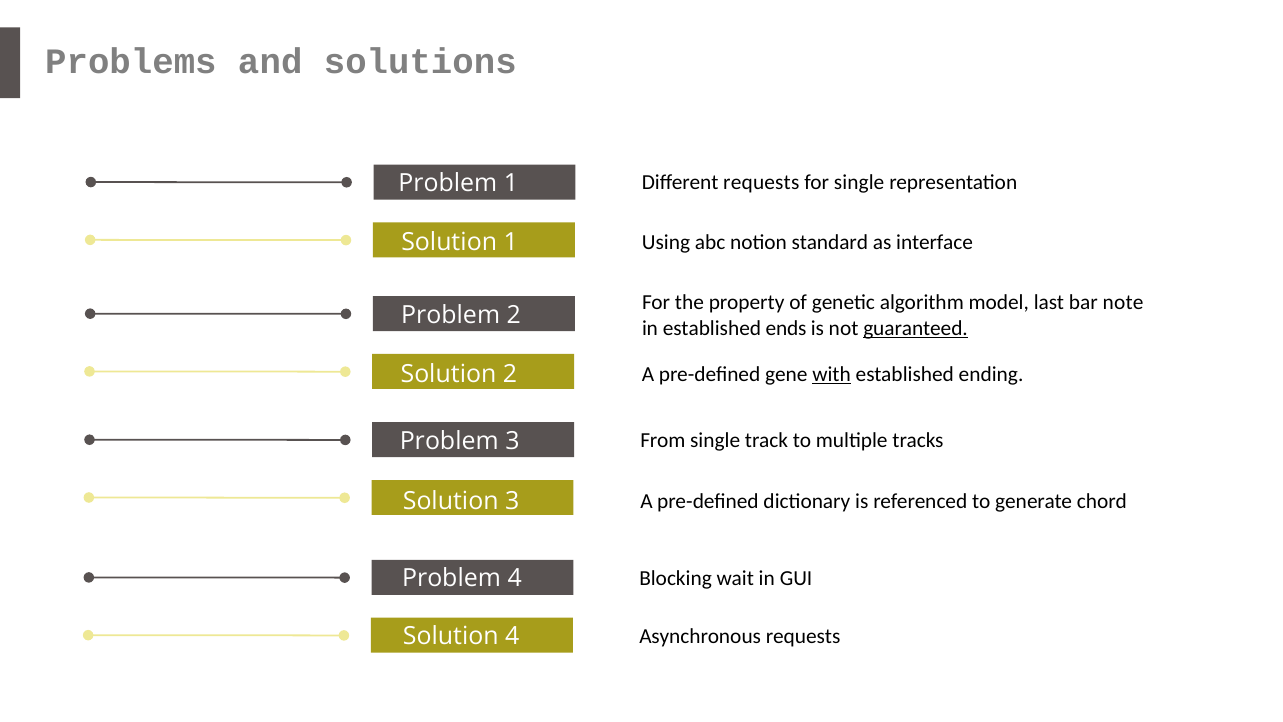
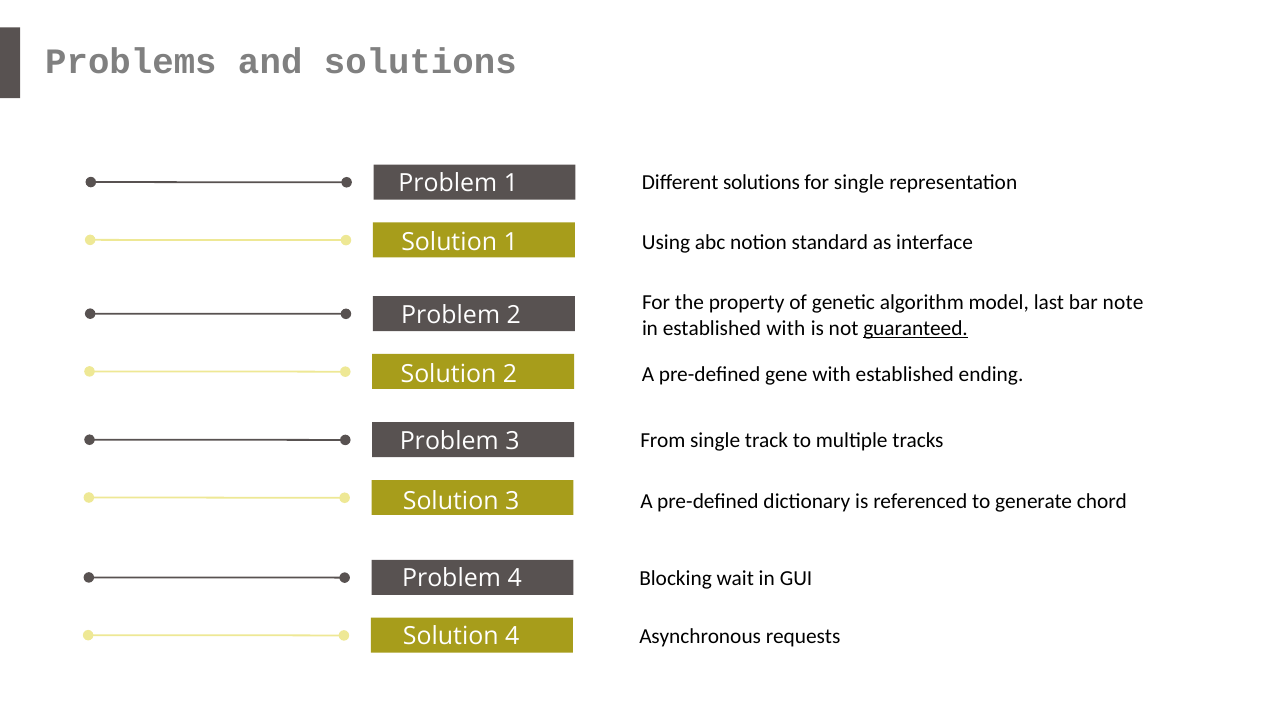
Different requests: requests -> solutions (761, 182)
established ends: ends -> with (786, 329)
with underline: present -> none (832, 374)
